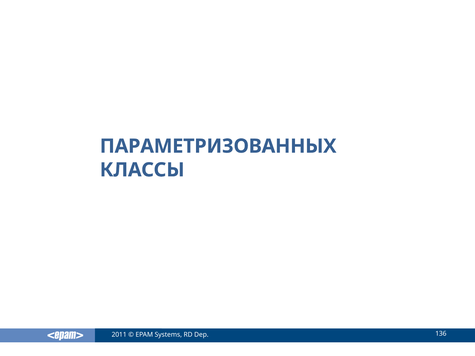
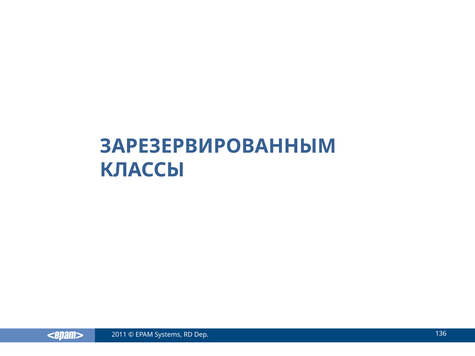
ПАРАМЕТРИЗОВАННЫХ: ПАРАМЕТРИЗОВАННЫХ -> ЗАРЕЗЕРВИРОВАННЫМ (218, 146)
